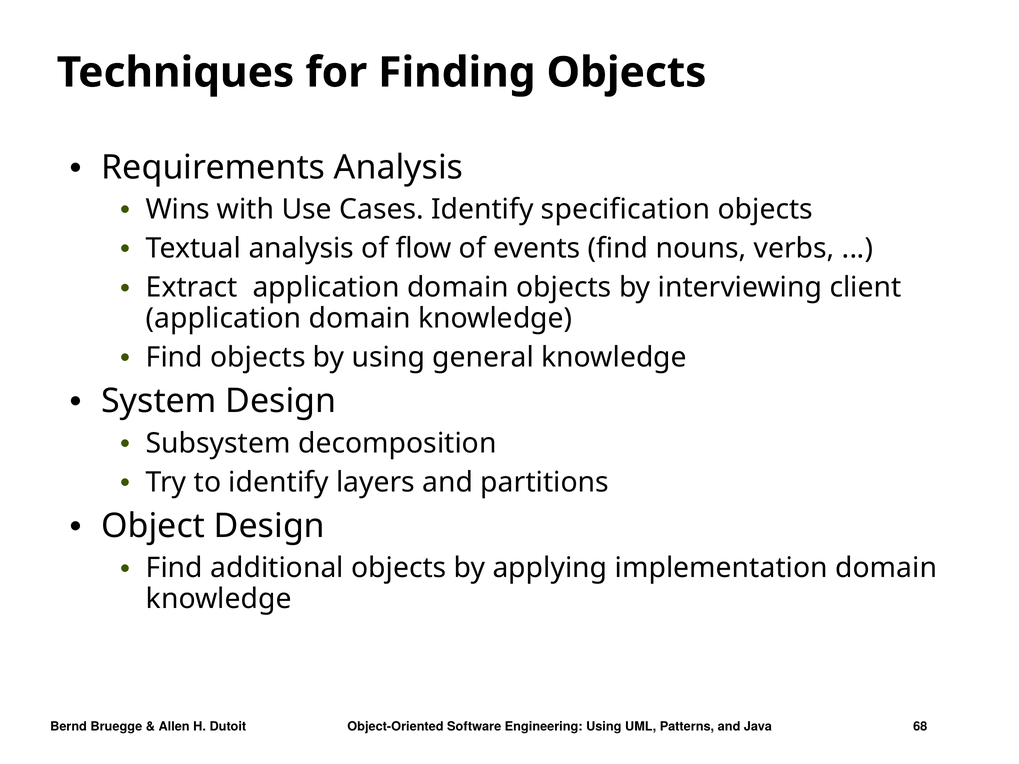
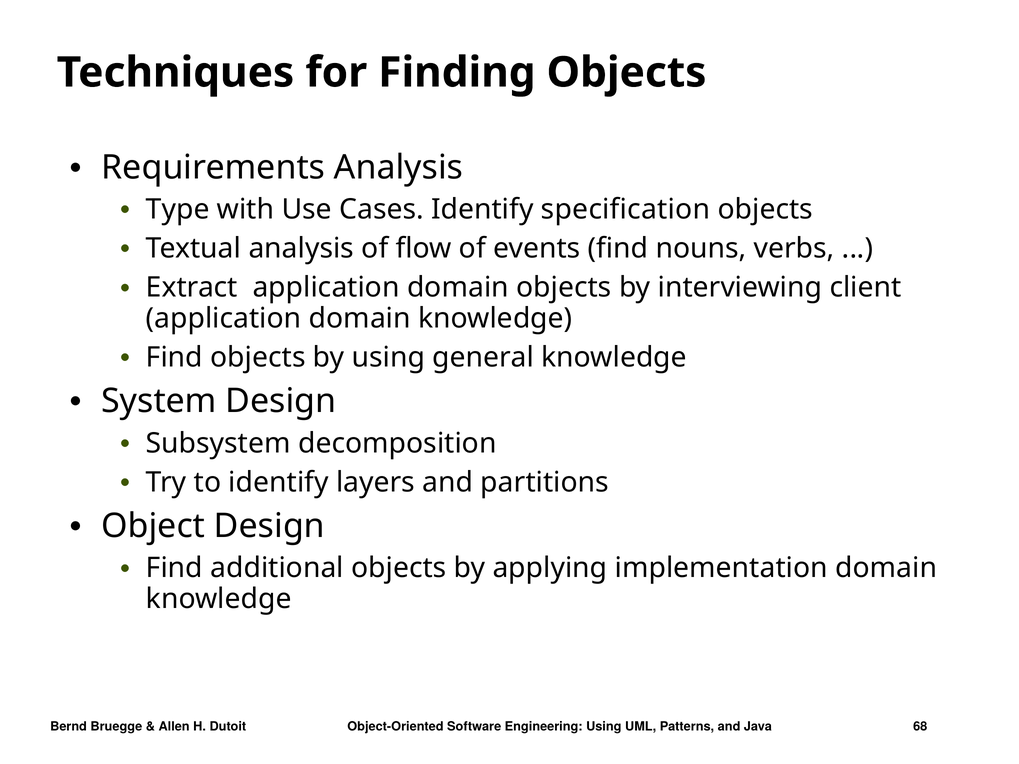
Wins: Wins -> Type (178, 210)
